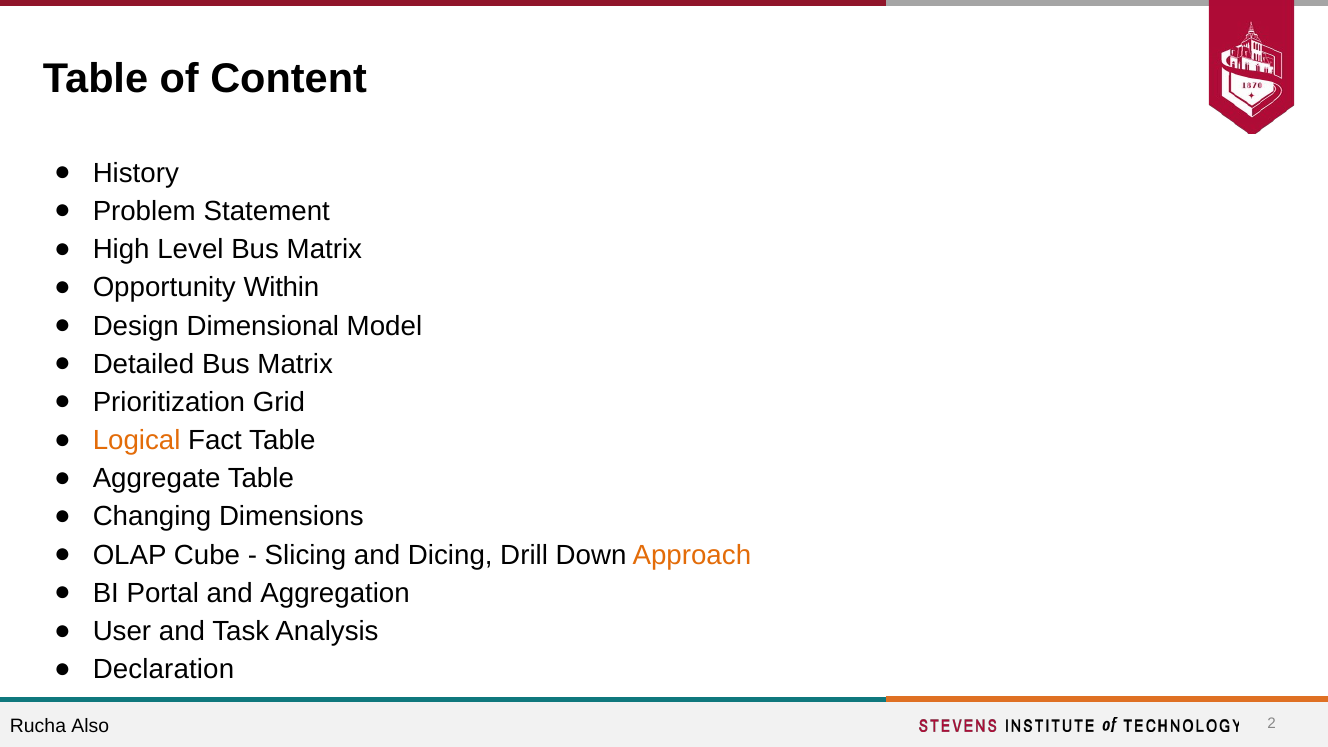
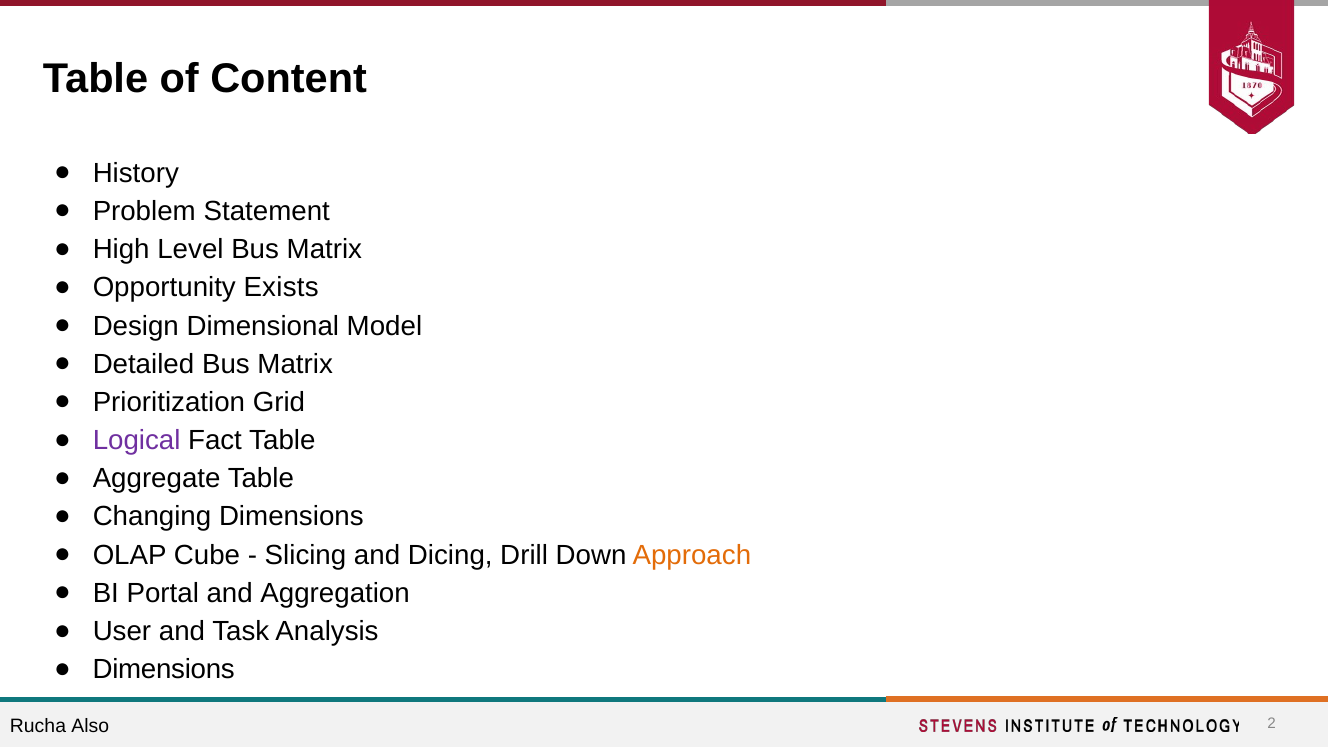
Within: Within -> Exists (281, 288)
Logical colour: orange -> purple (137, 441)
Declaration: Declaration -> Dimensions (164, 670)
